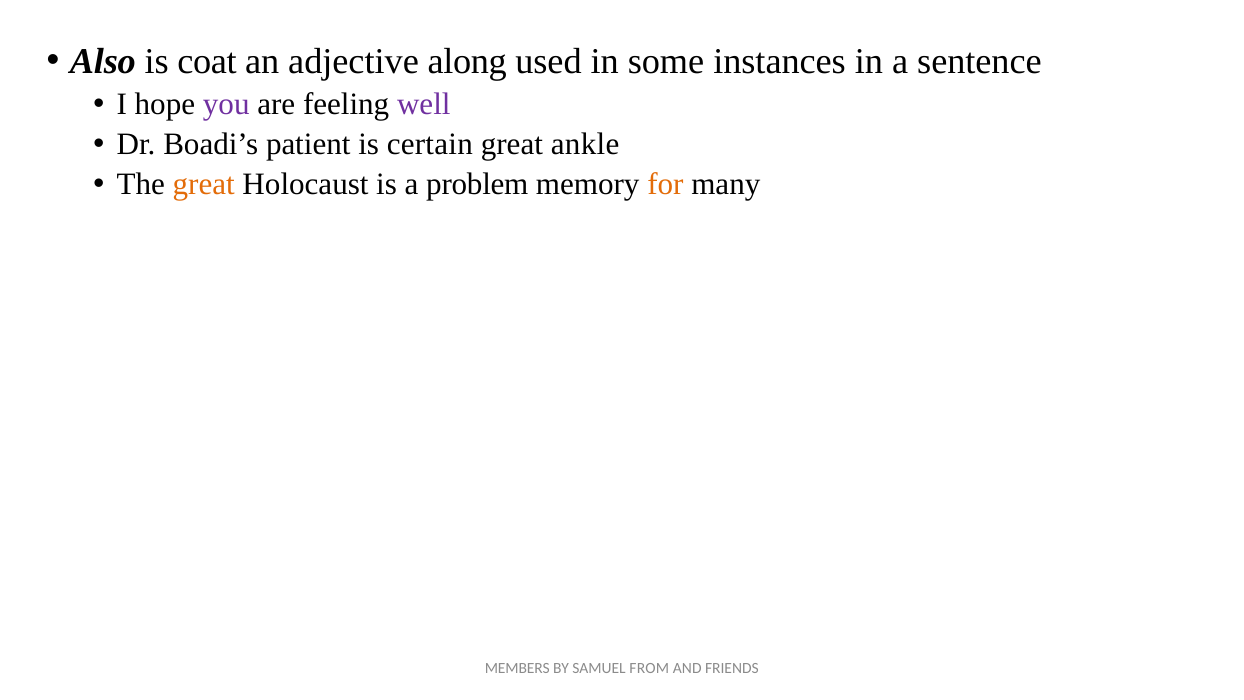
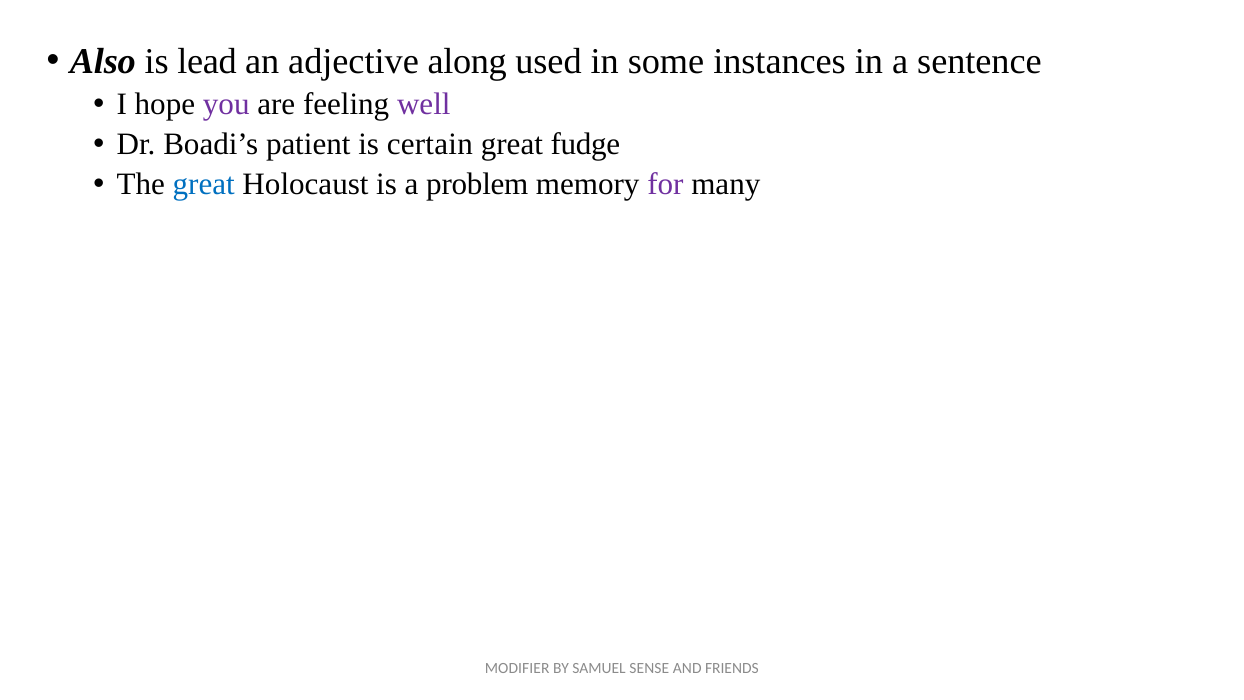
coat: coat -> lead (207, 61)
ankle: ankle -> fudge (585, 144)
great colour: orange -> blue (204, 184)
for colour: orange -> purple (665, 184)
MEMBERS: MEMBERS -> MODIFIER (517, 668)
FROM: FROM -> SENSE (649, 668)
